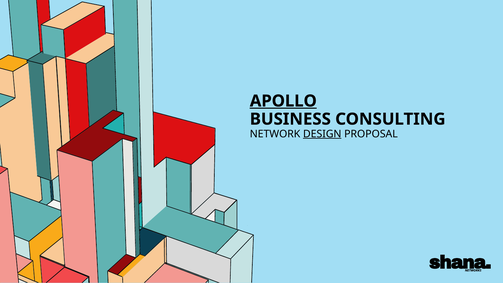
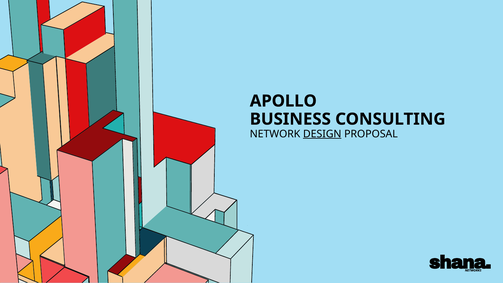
APOLLO underline: present -> none (283, 101)
